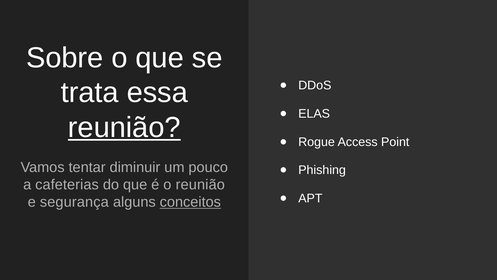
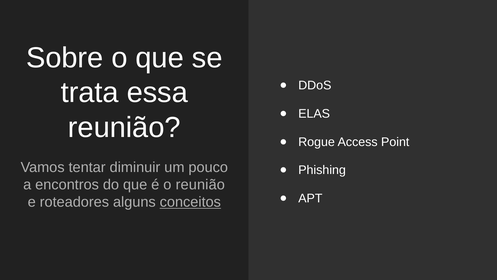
reunião underline: present -> none (124, 127)
cafeterias: cafeterias -> encontros (67, 184)
segurança: segurança -> roteadores (74, 202)
